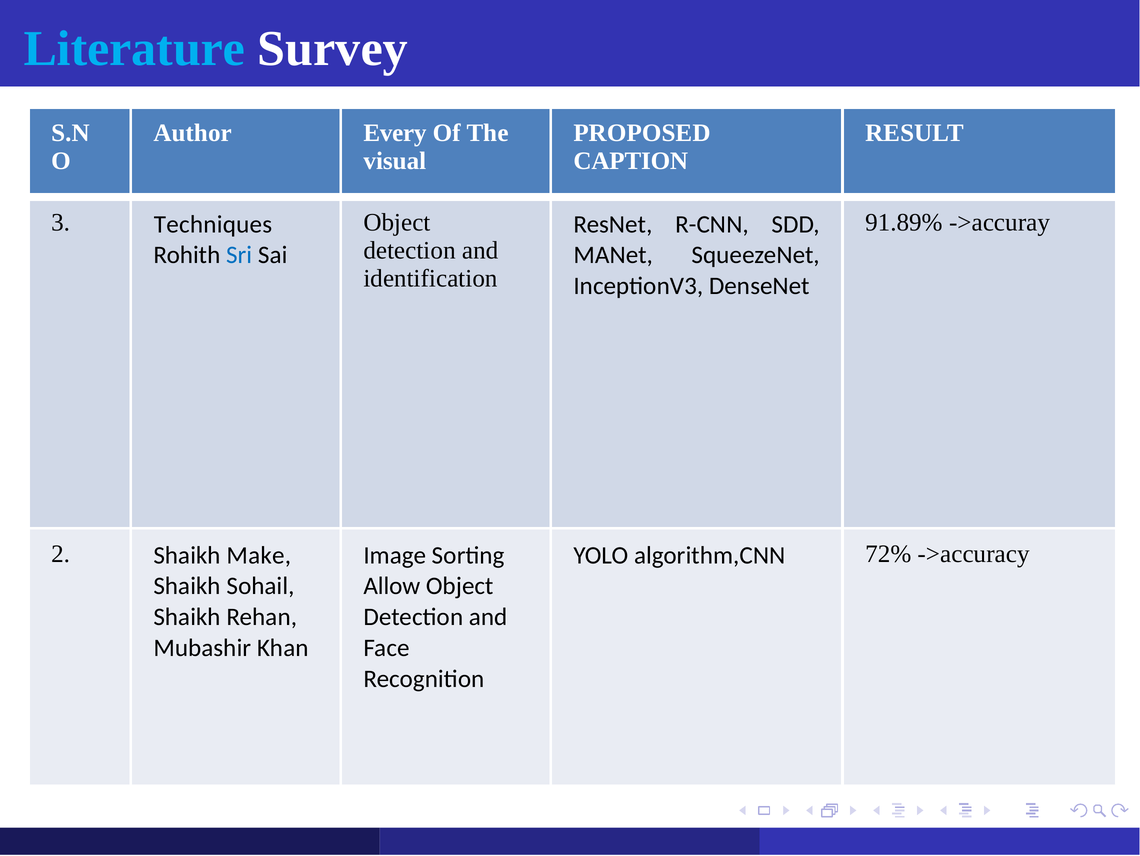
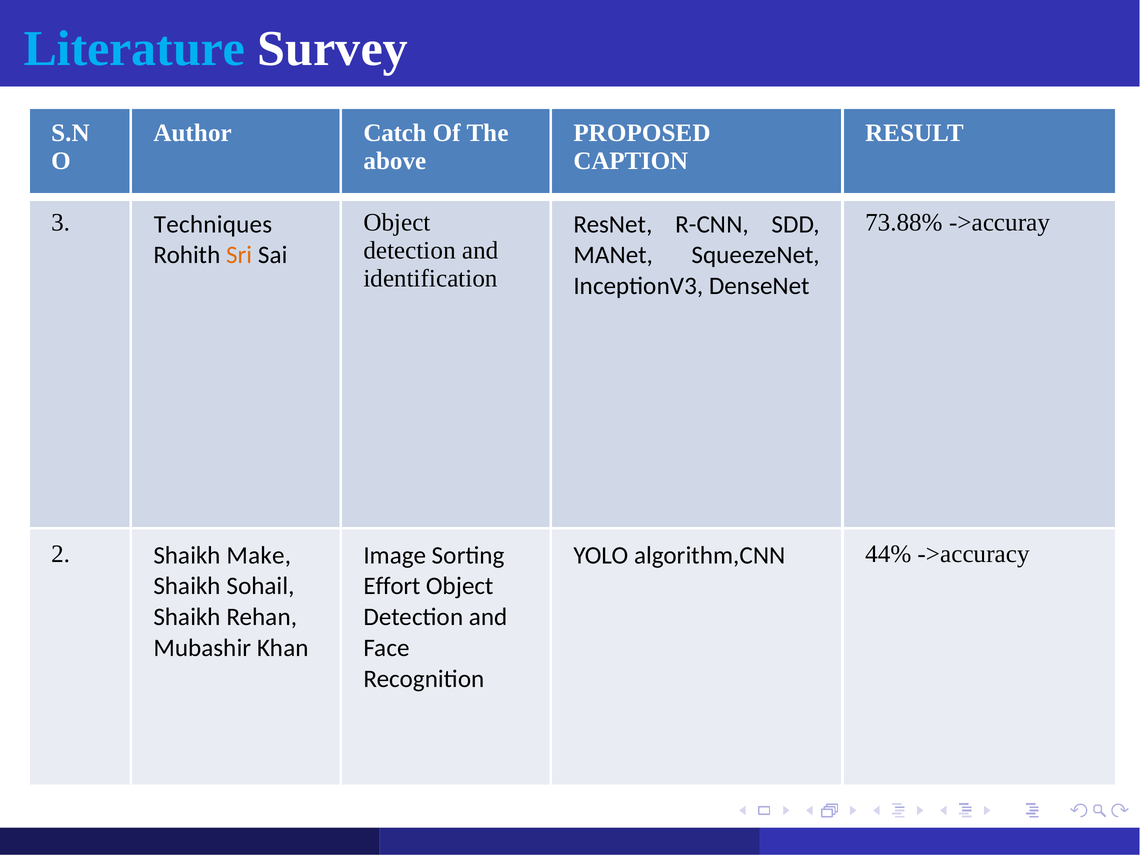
Every: Every -> Catch (395, 133)
visual: visual -> above (395, 161)
91.89%: 91.89% -> 73.88% (904, 223)
Sri colour: blue -> orange (239, 255)
72%: 72% -> 44% (888, 554)
Allow: Allow -> Effort (392, 586)
